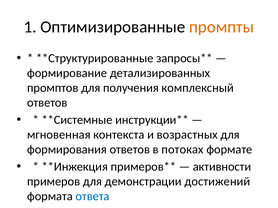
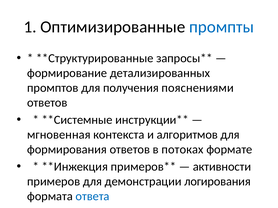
промпты colour: orange -> blue (222, 27)
комплексный: комплексный -> пояснениями (198, 88)
возрастных: возрастных -> алгоритмов (187, 135)
достижений: достижений -> логирования (217, 182)
